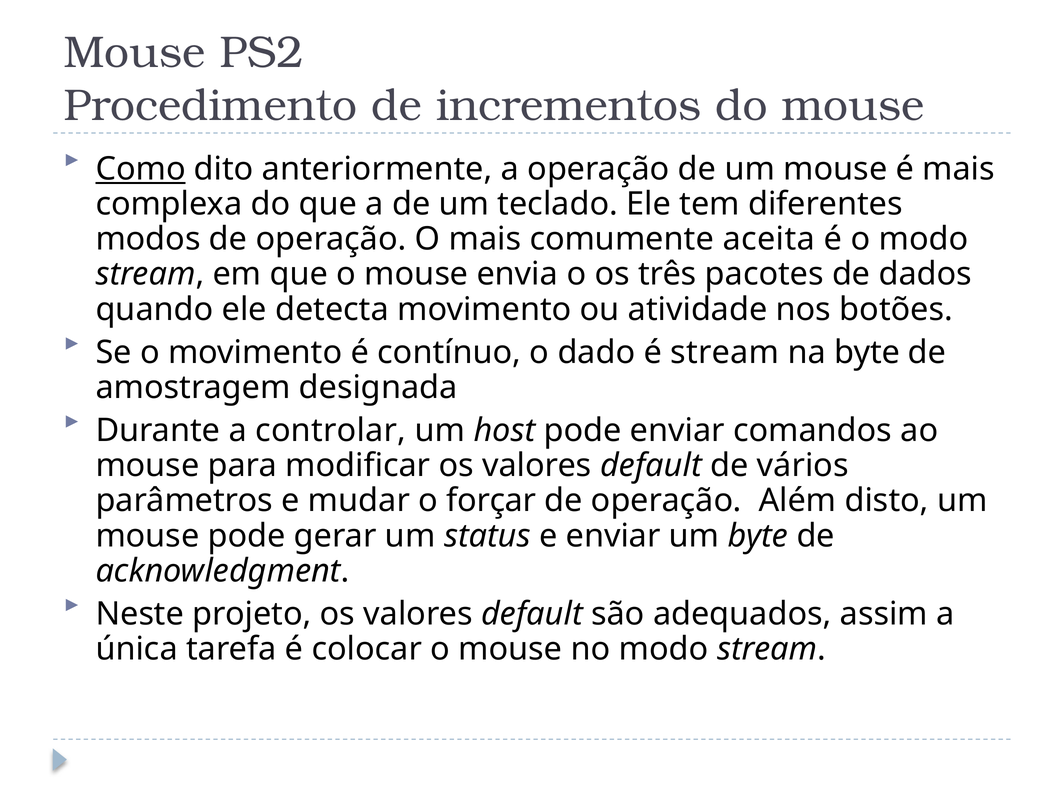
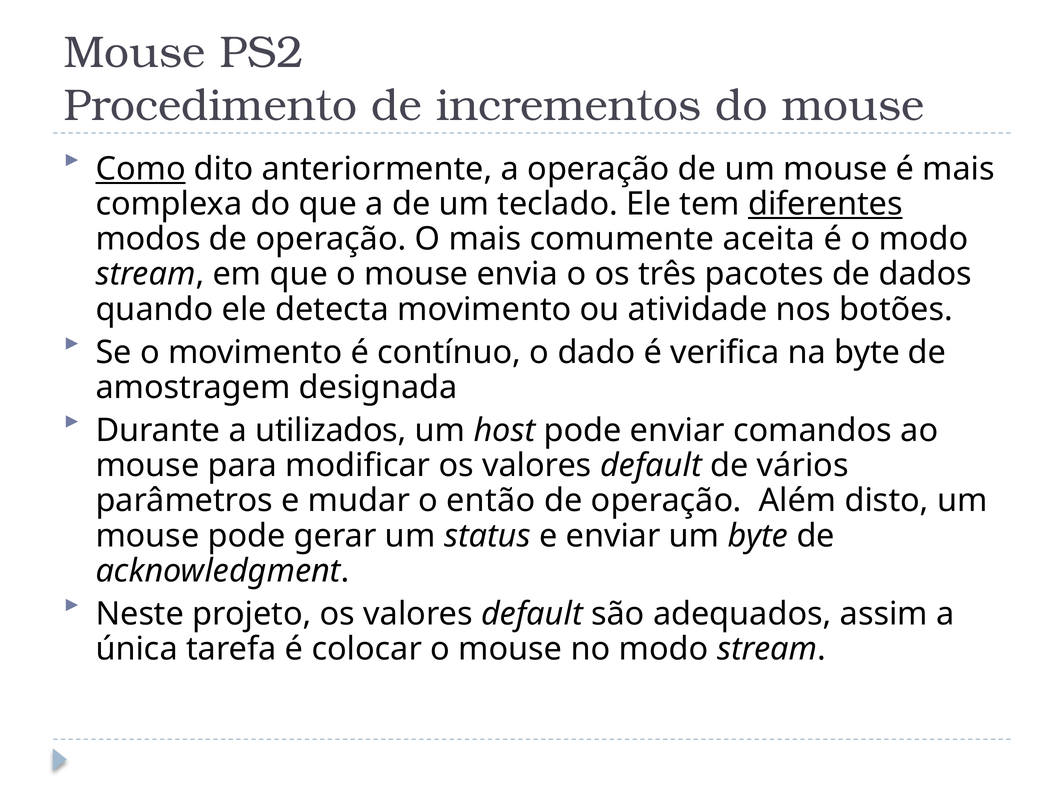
diferentes underline: none -> present (825, 204)
é stream: stream -> verifica (725, 352)
controlar: controlar -> utilizados (331, 431)
forçar: forçar -> então (491, 501)
